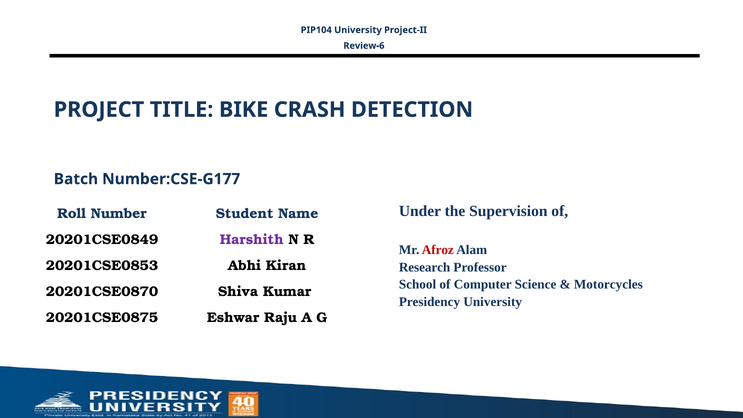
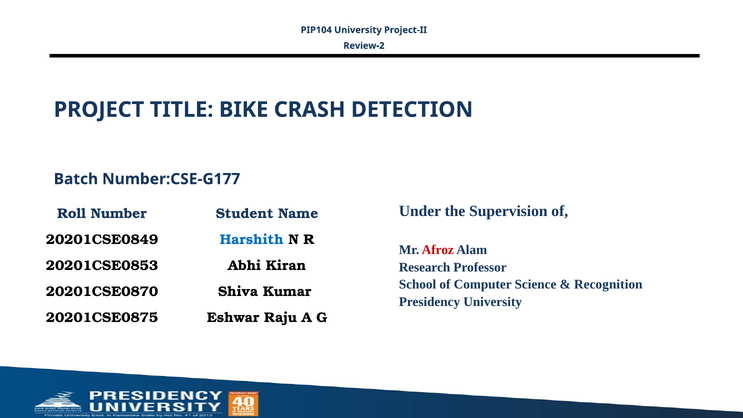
Review-6: Review-6 -> Review-2 (364, 46)
Harshith colour: purple -> blue (252, 240)
Motorcycles: Motorcycles -> Recognition (608, 284)
